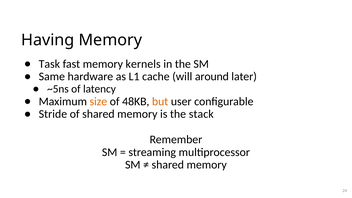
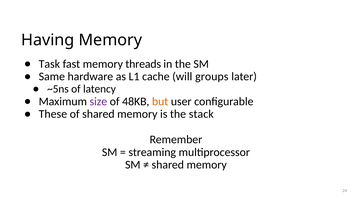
kernels: kernels -> threads (143, 64)
around: around -> groups (212, 77)
size colour: orange -> purple (98, 101)
Stride: Stride -> These (53, 114)
